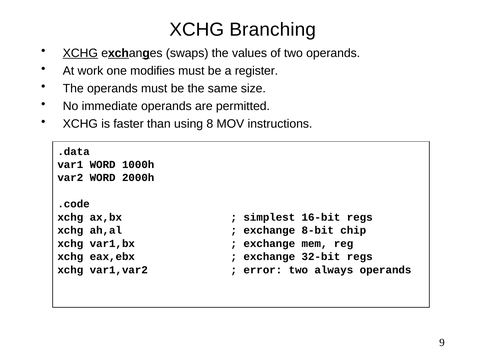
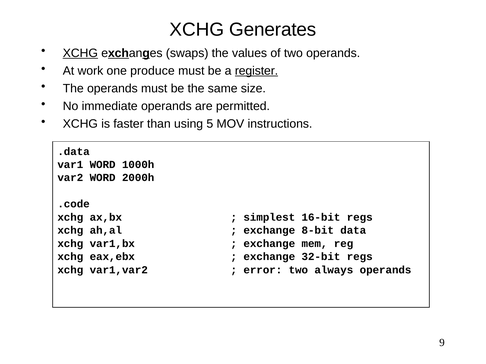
Branching: Branching -> Generates (273, 30)
modifies: modifies -> produce (152, 71)
register underline: none -> present (256, 71)
8: 8 -> 5 (210, 124)
chip: chip -> data (353, 231)
